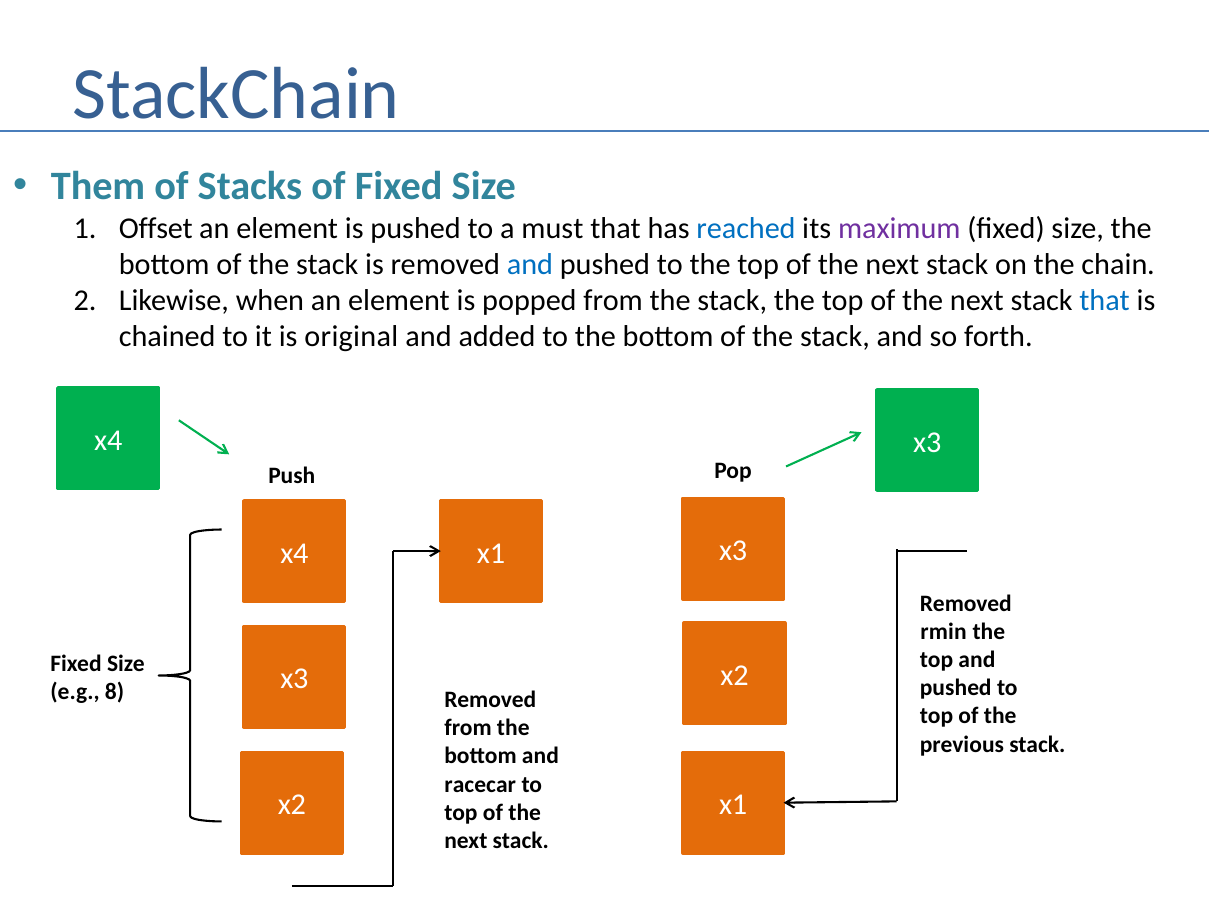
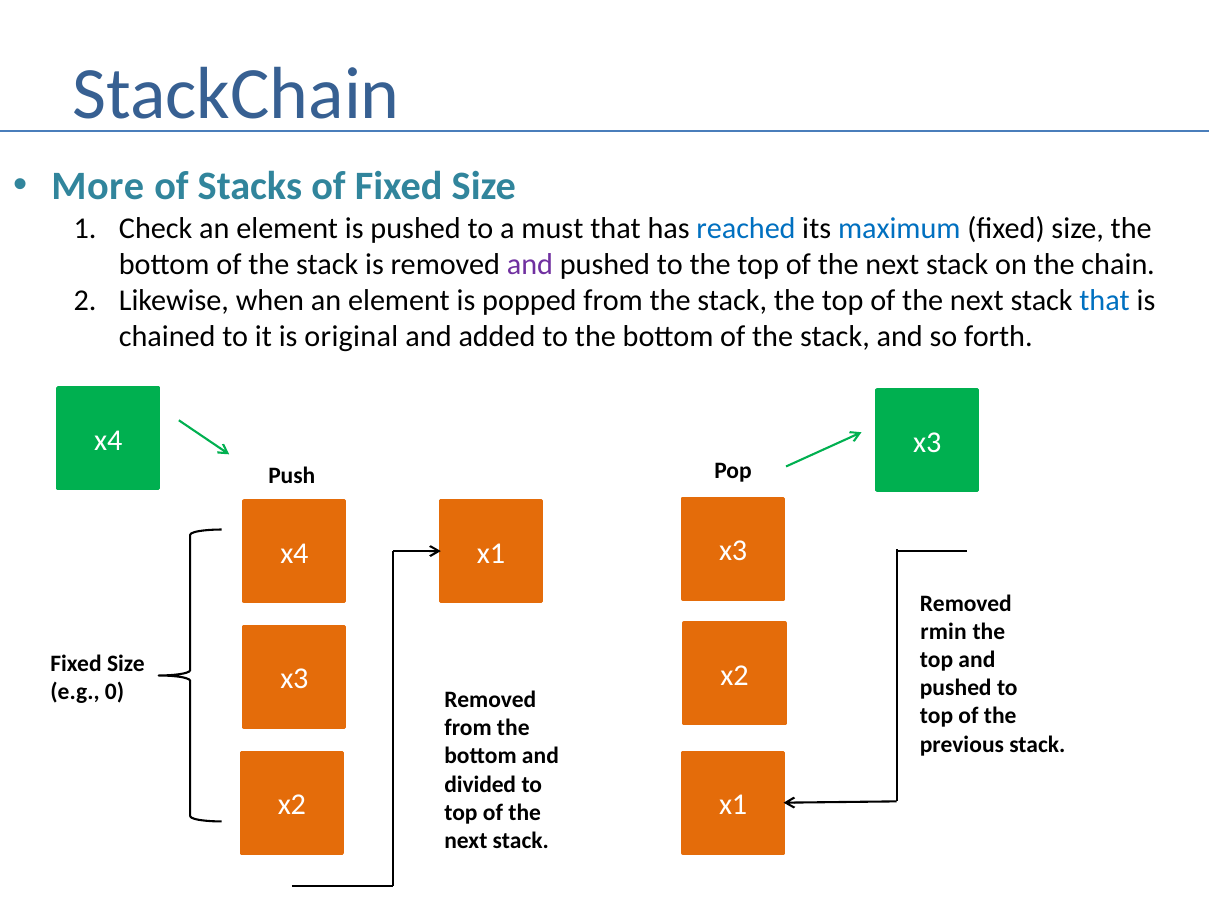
Them: Them -> More (98, 187)
Offset: Offset -> Check (156, 228)
maximum colour: purple -> blue (899, 228)
and colour: blue -> purple (530, 265)
8: 8 -> 0 (115, 693)
racecar: racecar -> divided (480, 785)
